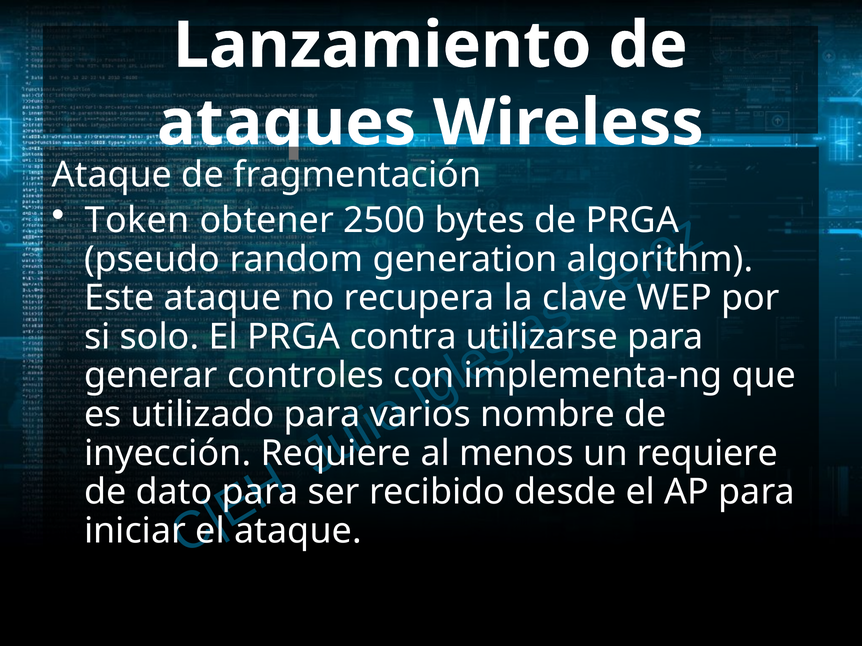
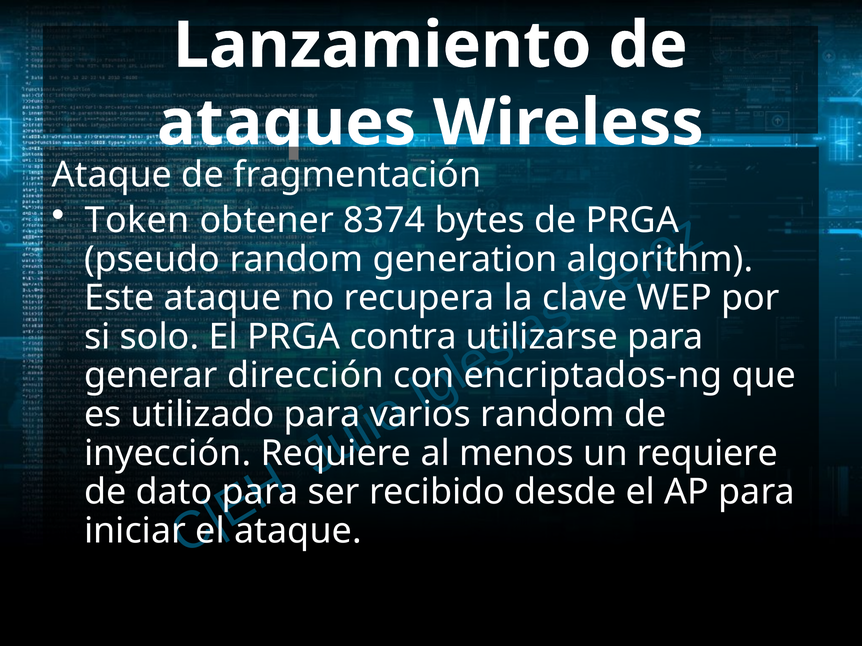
2500: 2500 -> 8374 (384, 221)
controles: controles -> dirección (305, 376)
implementa-ng: implementa-ng -> encriptados-ng (593, 376)
nombre: nombre -> random (548, 415)
